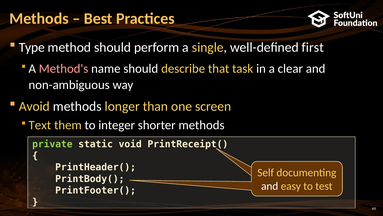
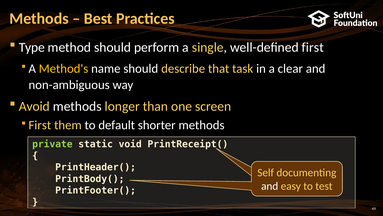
Method's colour: pink -> yellow (64, 68)
Text: Text -> First (40, 125)
integer: integer -> default (117, 125)
